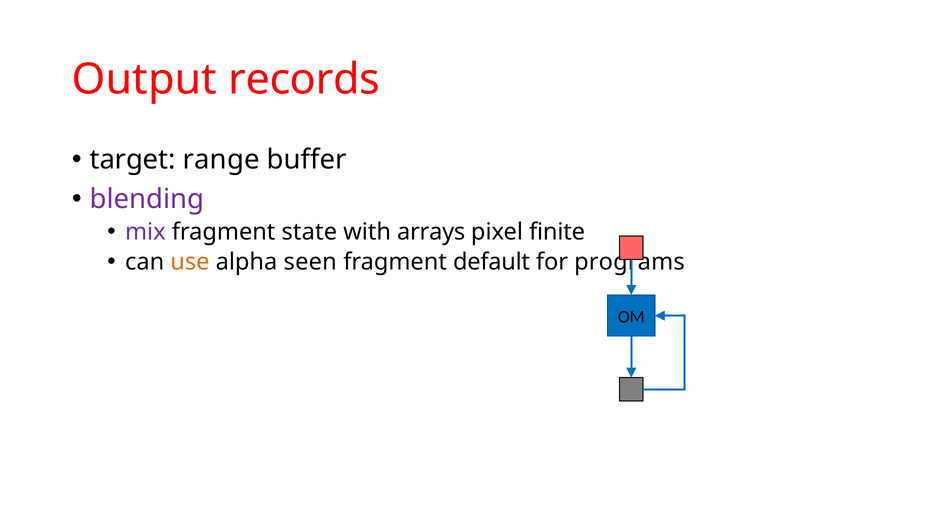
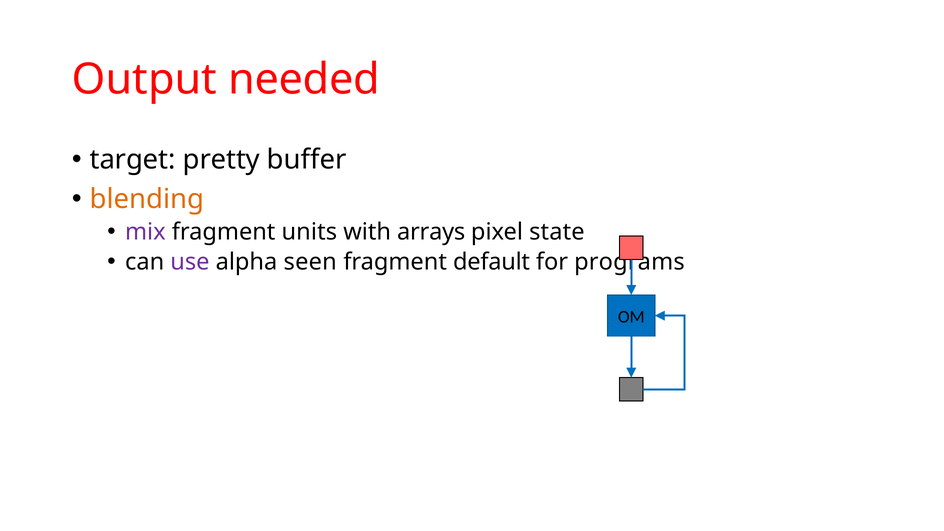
records: records -> needed (304, 79)
range: range -> pretty (221, 160)
blending colour: purple -> orange (147, 199)
state: state -> units (309, 232)
finite: finite -> state (557, 232)
use colour: orange -> purple (190, 262)
